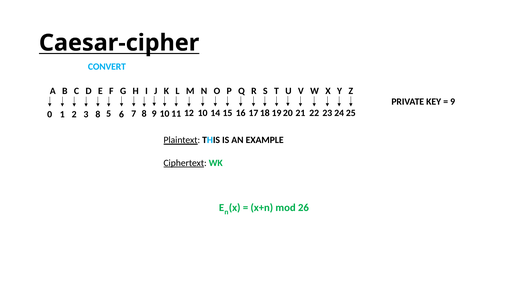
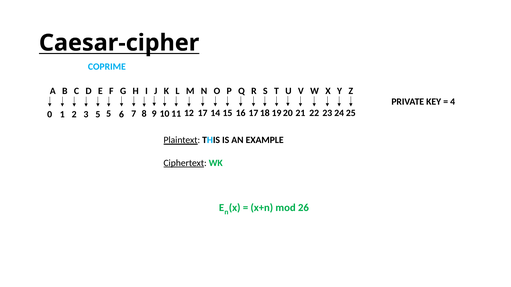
CONVERT: CONVERT -> COPRIME (107, 67)
9: 9 -> 4 (453, 102)
3 8: 8 -> 5 (98, 115)
10: 10 -> 17 (203, 113)
